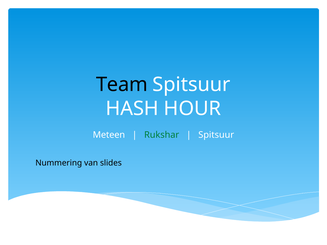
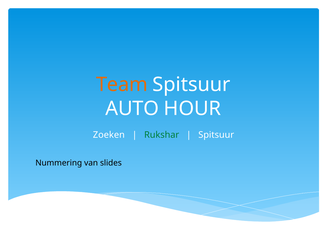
Team colour: black -> orange (122, 85)
HASH: HASH -> AUTO (132, 109)
Meteen: Meteen -> Zoeken (109, 135)
